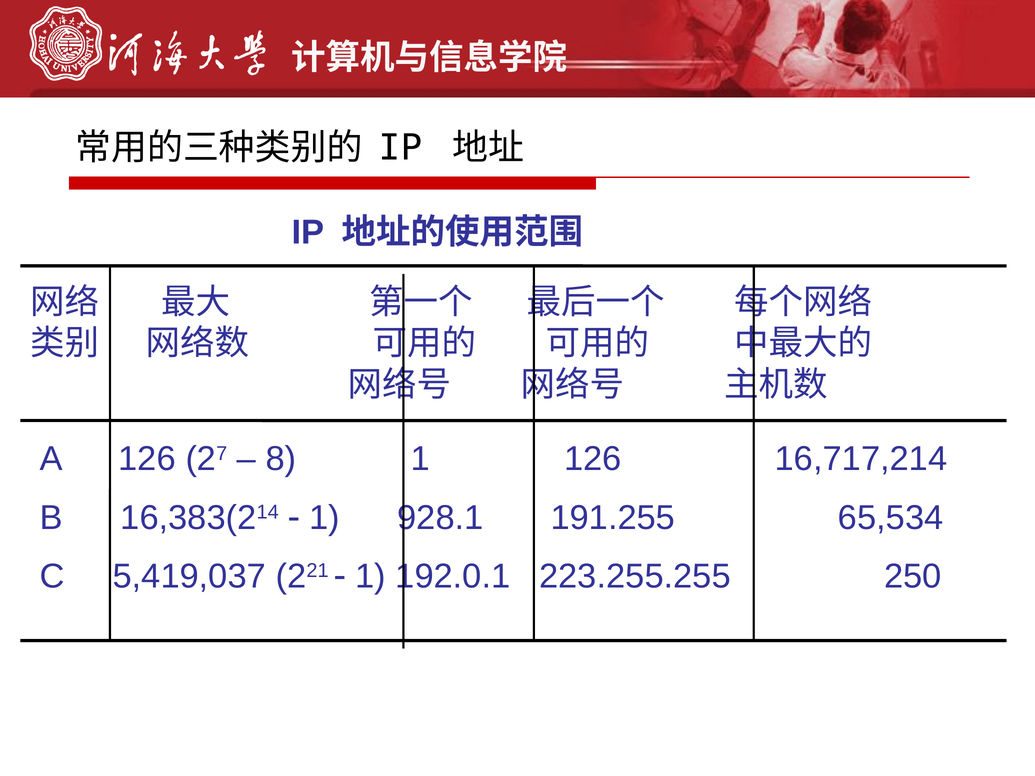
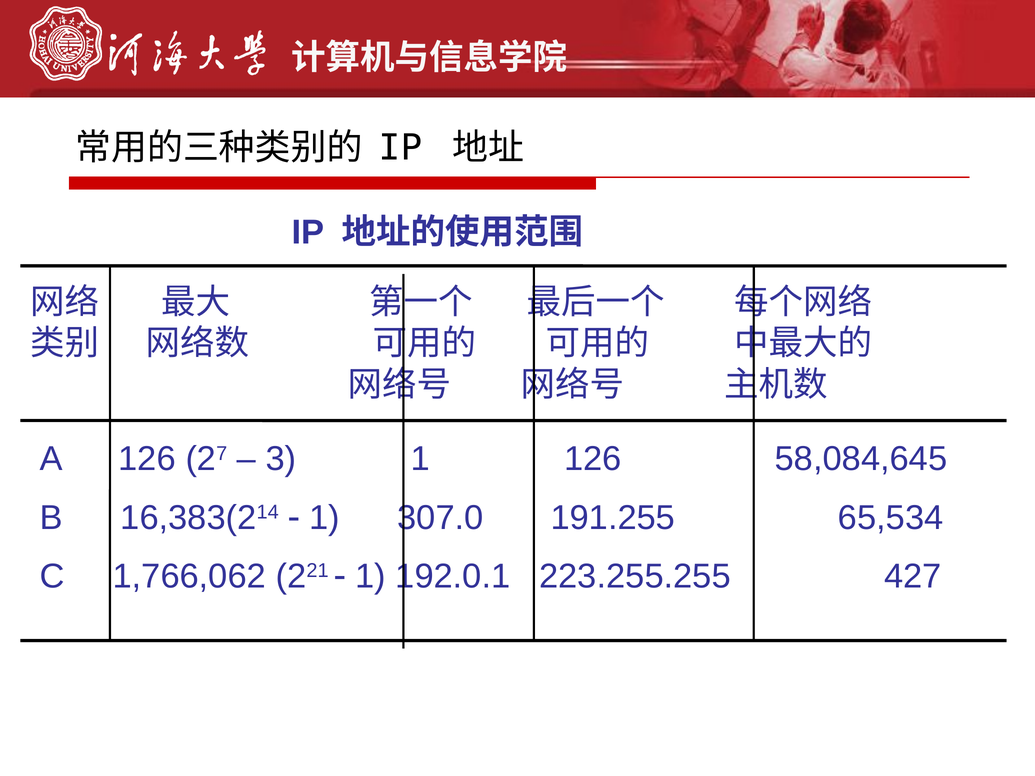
8: 8 -> 3 (281, 459)
16,717,214: 16,717,214 -> 58,084,645 (861, 459)
928.1: 928.1 -> 307.0 (440, 518)
5,419,037: 5,419,037 -> 1,766,062 (189, 577)
250: 250 -> 427 (913, 577)
